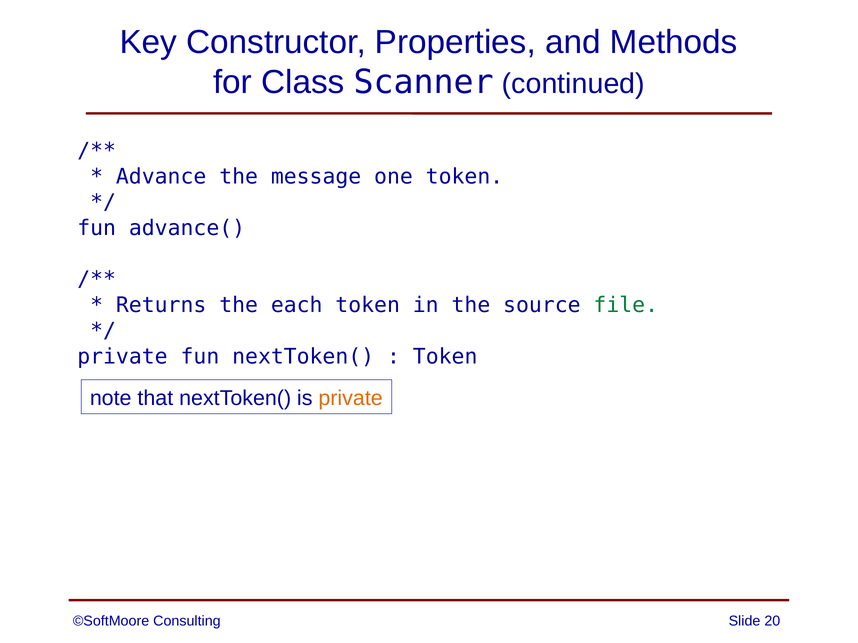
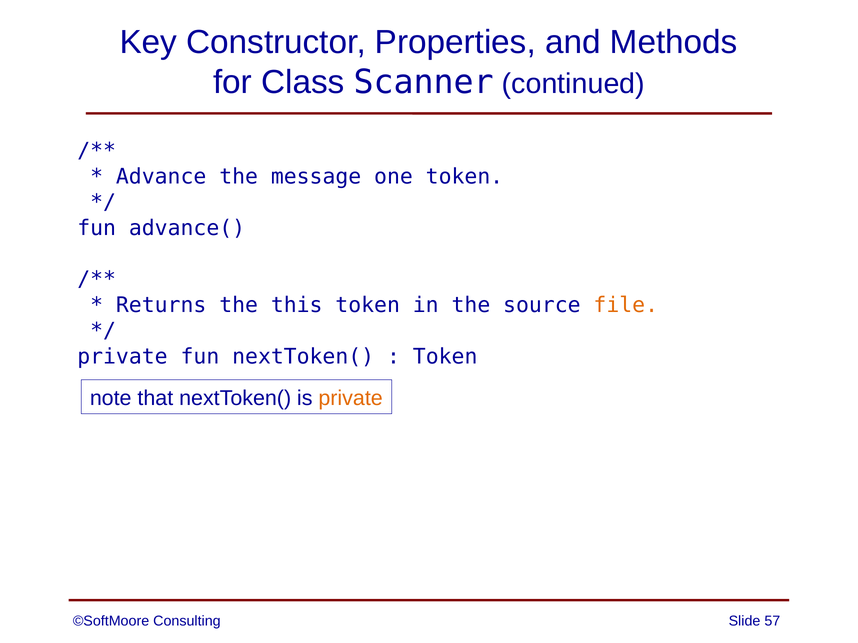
each: each -> this (297, 305)
file colour: green -> orange (626, 305)
20: 20 -> 57 (772, 622)
